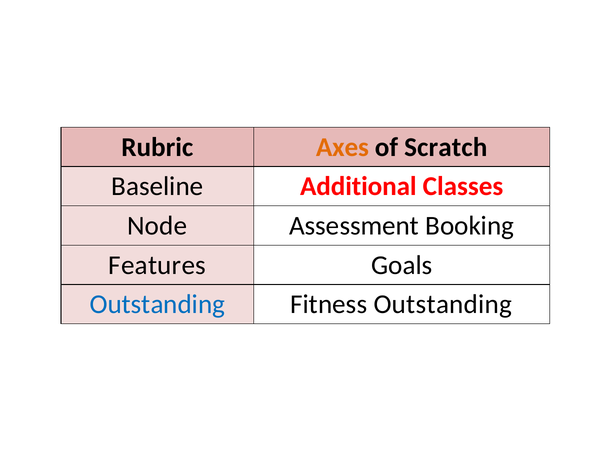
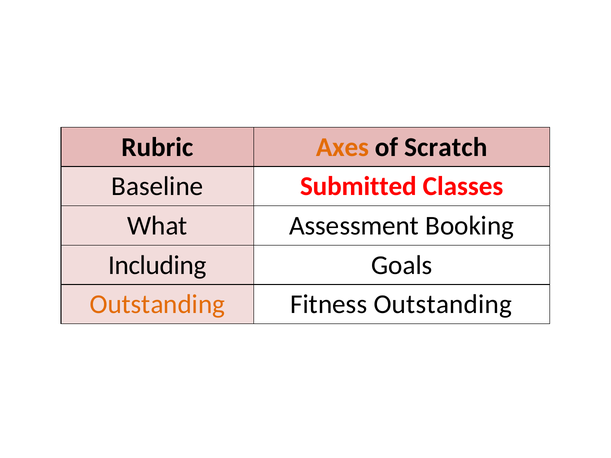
Additional: Additional -> Submitted (358, 187)
Node: Node -> What (157, 226)
Features: Features -> Including (157, 265)
Outstanding colour: blue -> orange (157, 305)
